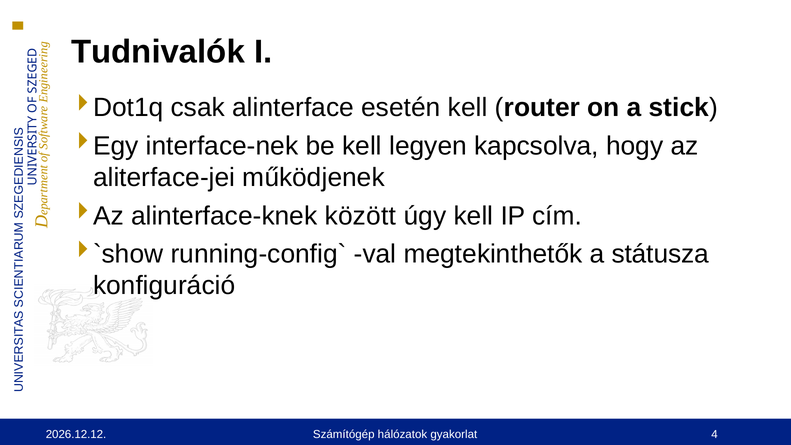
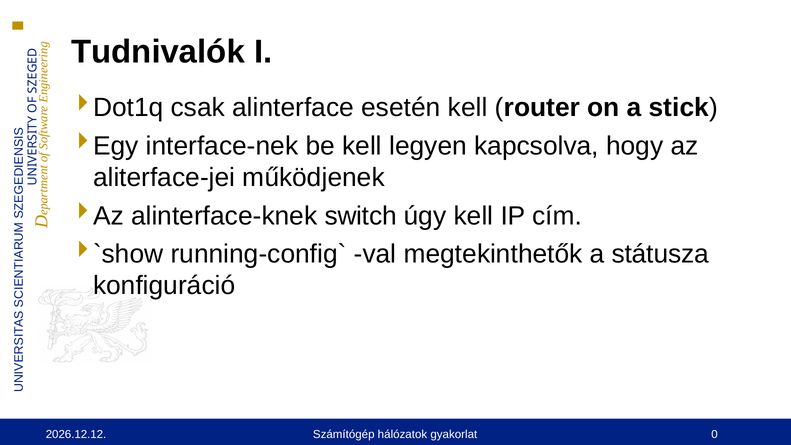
között: között -> switch (361, 216)
4: 4 -> 0 (714, 435)
